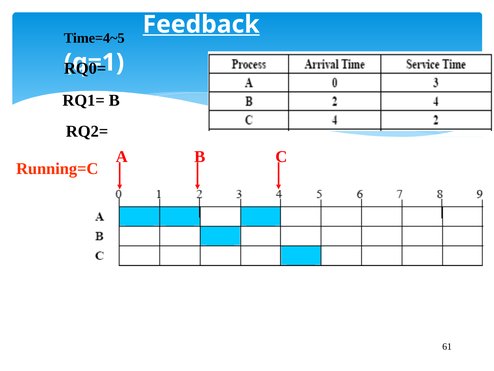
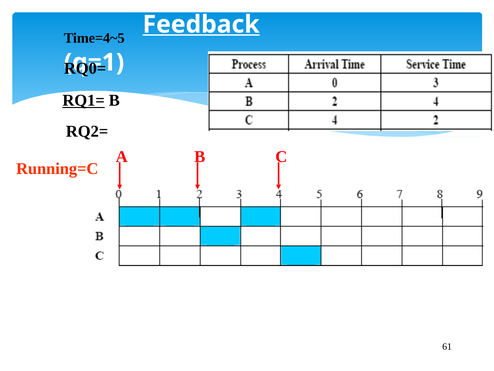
RQ1= underline: none -> present (84, 100)
